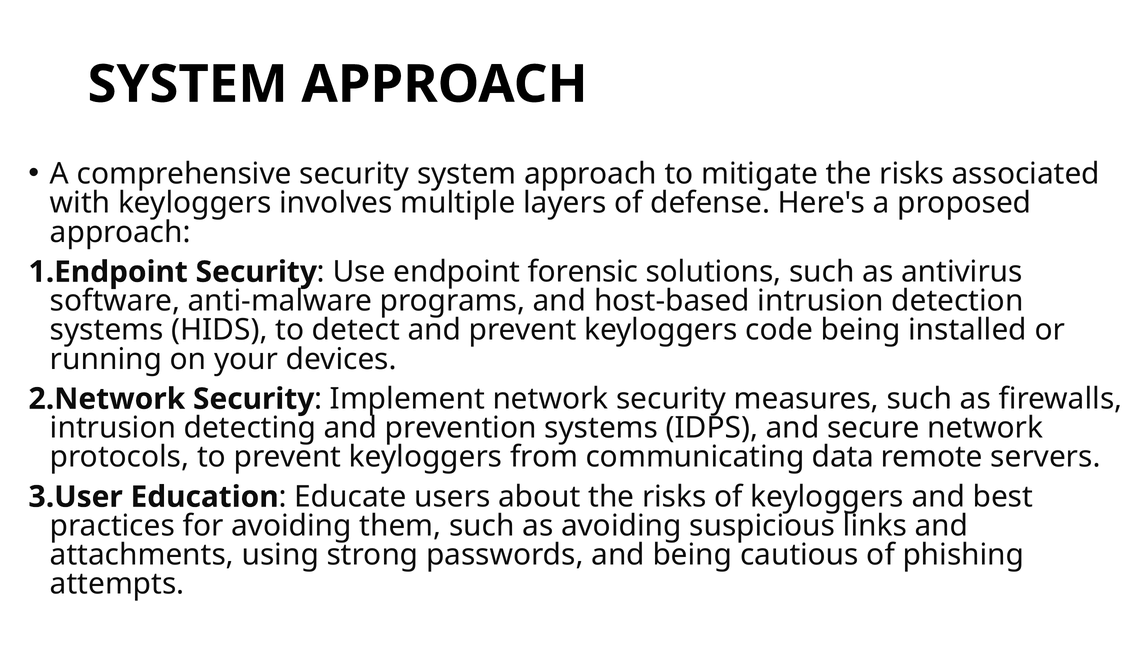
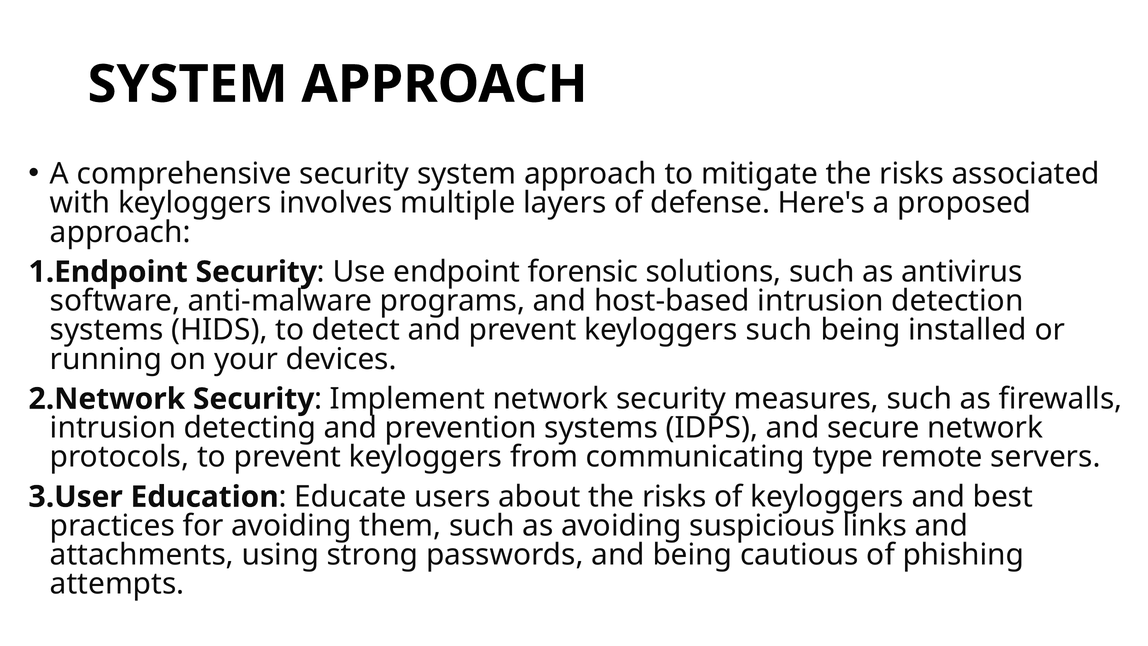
keyloggers code: code -> such (779, 330)
data: data -> type (843, 457)
